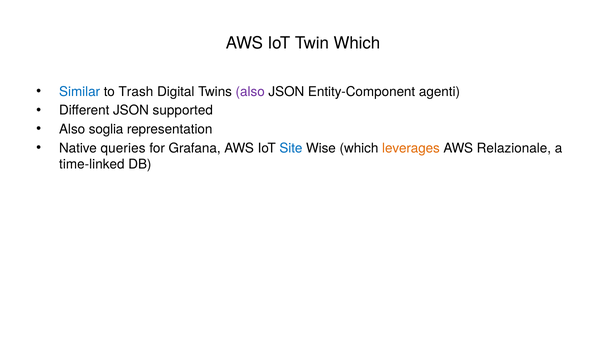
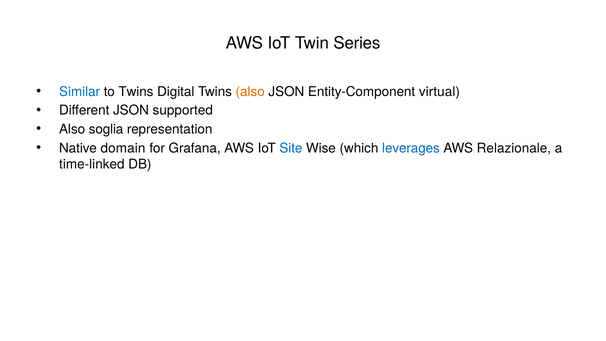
Twin Which: Which -> Series (357, 43)
to Trash: Trash -> Twins (136, 92)
also colour: purple -> orange (250, 92)
agenti: agenti -> virtual (439, 92)
queries: queries -> domain (123, 148)
leverages colour: orange -> blue (411, 148)
